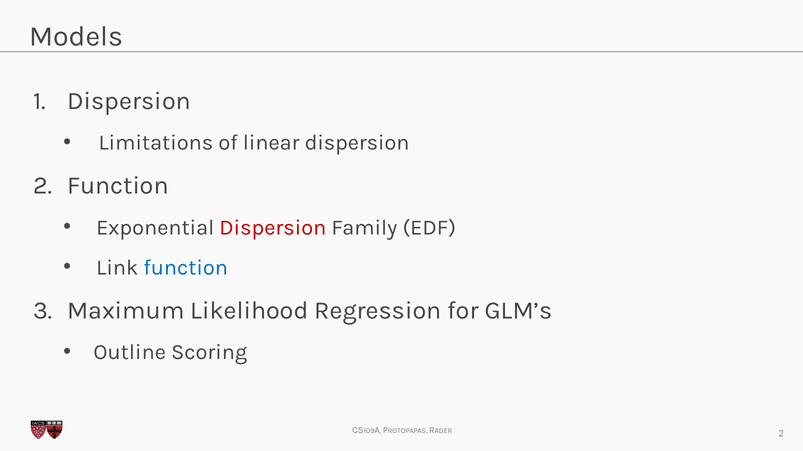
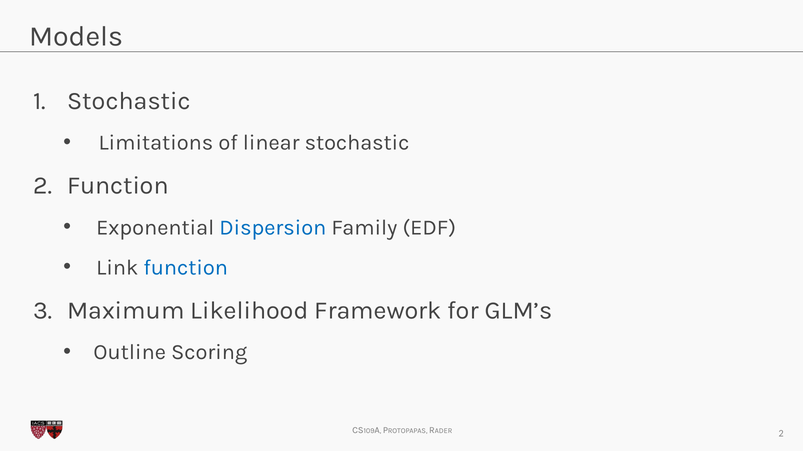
Dispersion: Dispersion -> Stochastic (129, 101)
linear dispersion: dispersion -> stochastic (357, 143)
Dispersion colour: red -> blue (273, 228)
Regression: Regression -> Framework (378, 311)
